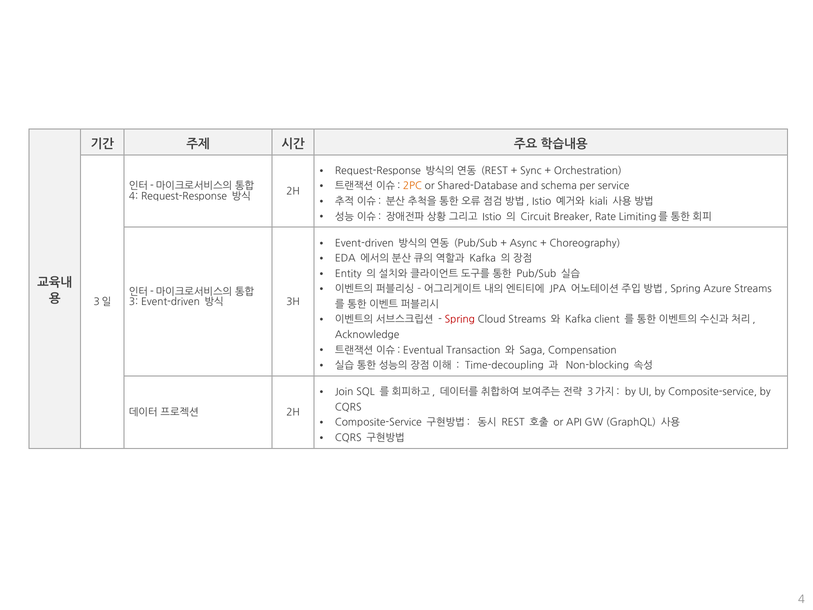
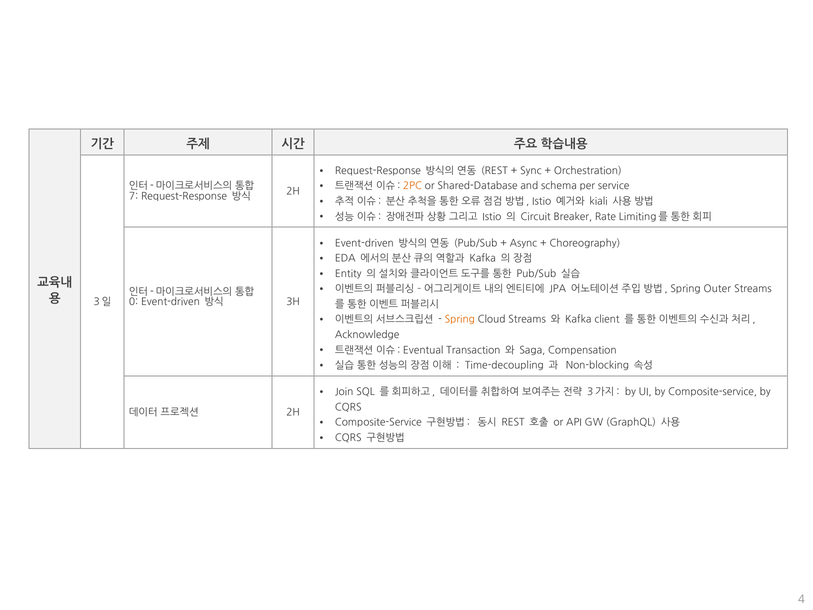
4: 4 -> 7 (134, 196)
Azure: Azure -> Outer (717, 289)
3: 3 -> 0 (134, 302)
Spring colour: red -> orange (460, 320)
